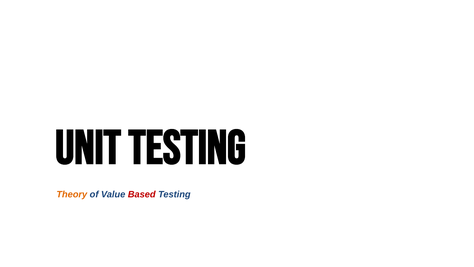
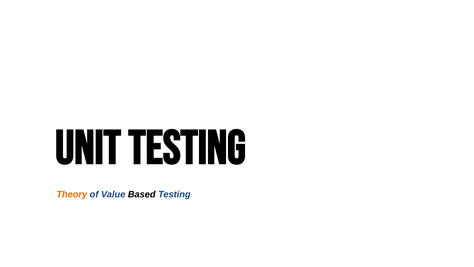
Based colour: red -> black (142, 194)
